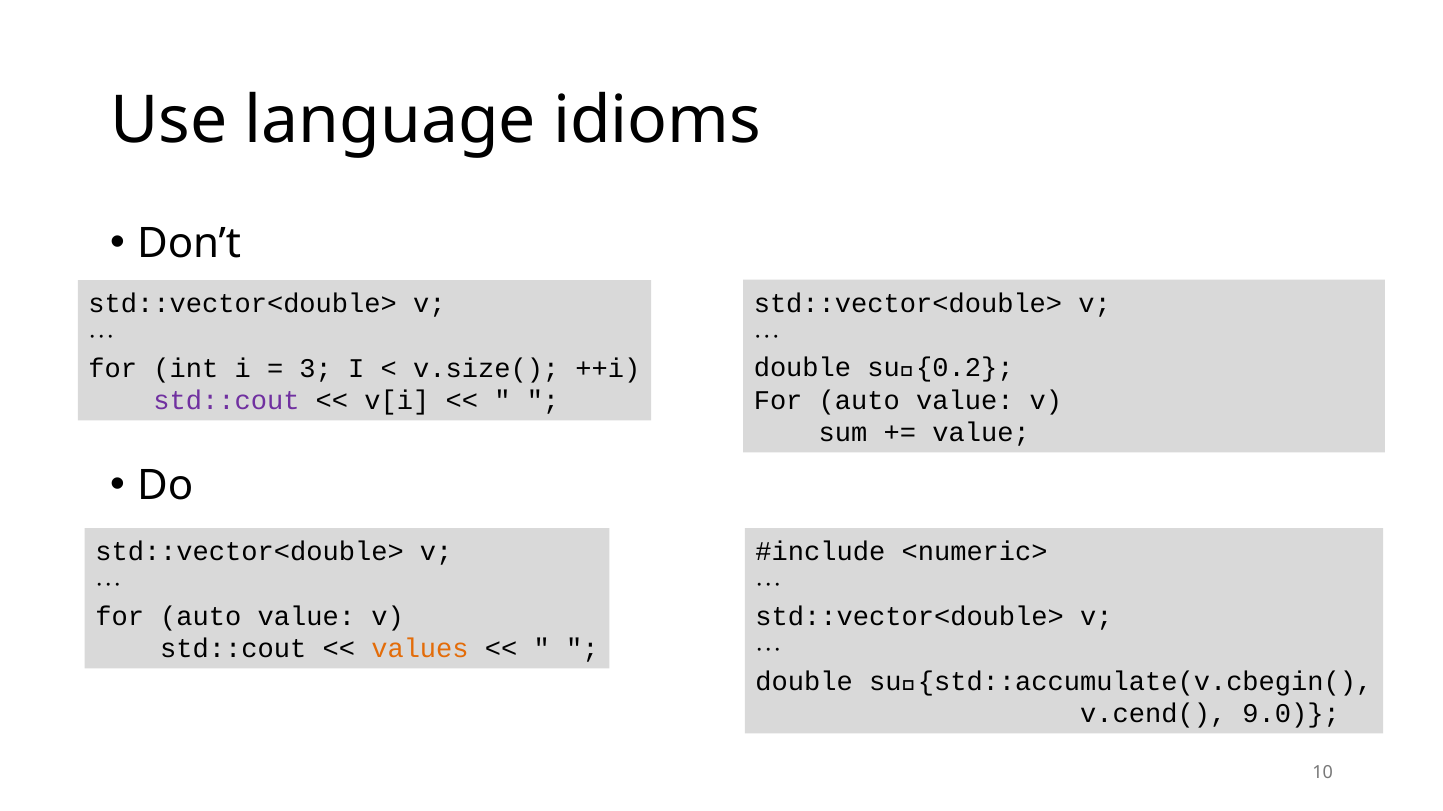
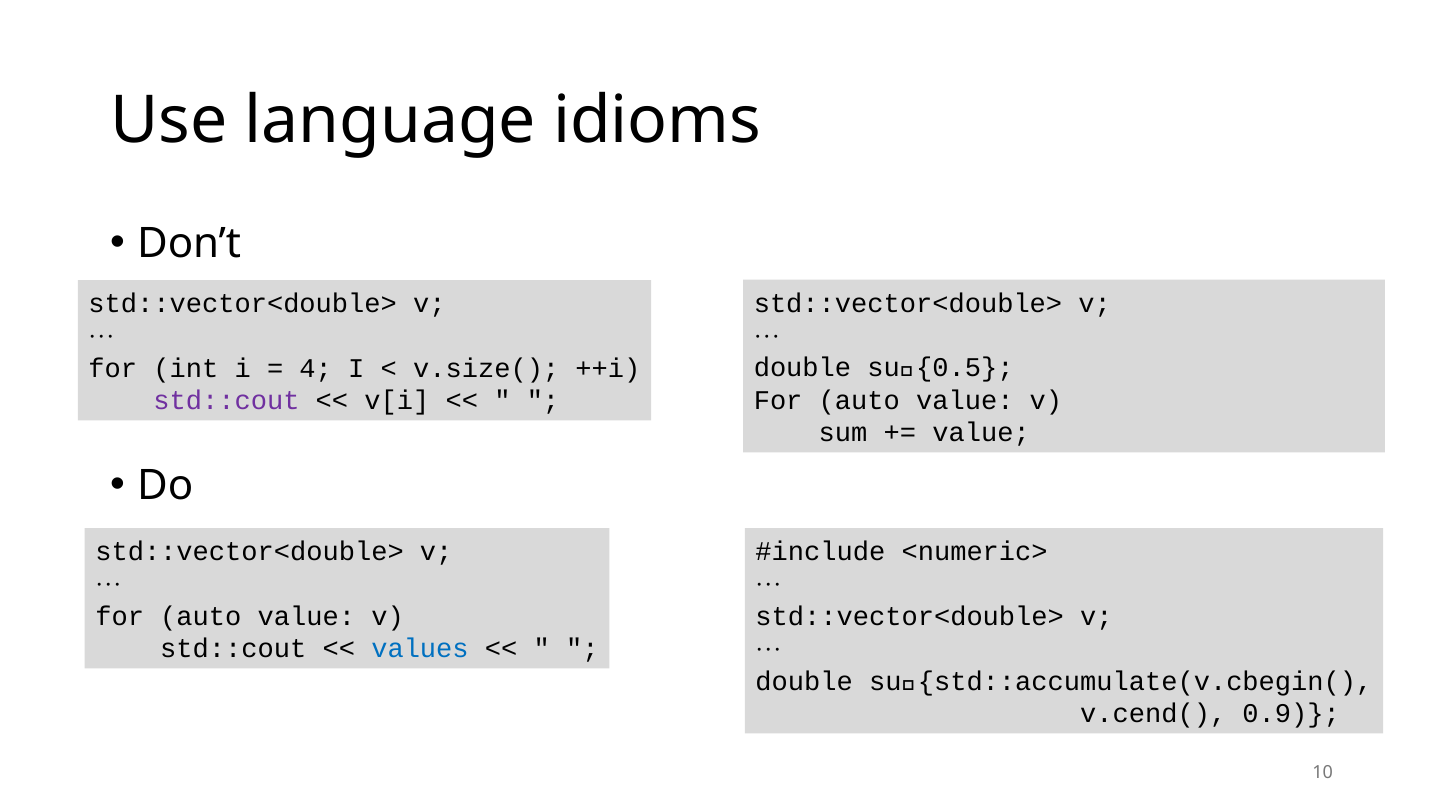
su₼{0.2: su₼{0.2 -> su₼{0.5 (940, 368)
3: 3 -> 4 (316, 369)
values colour: orange -> blue (420, 649)
9.0: 9.0 -> 0.9 (1291, 714)
